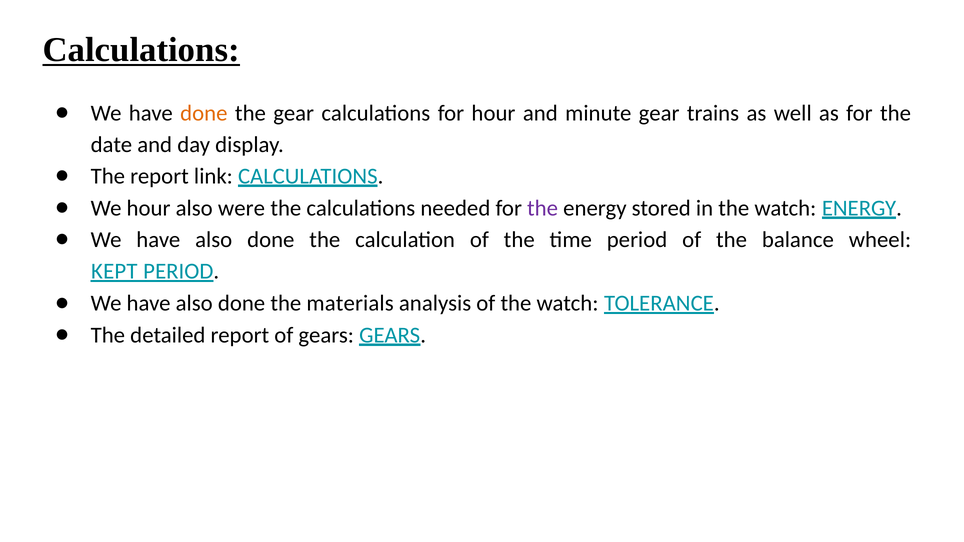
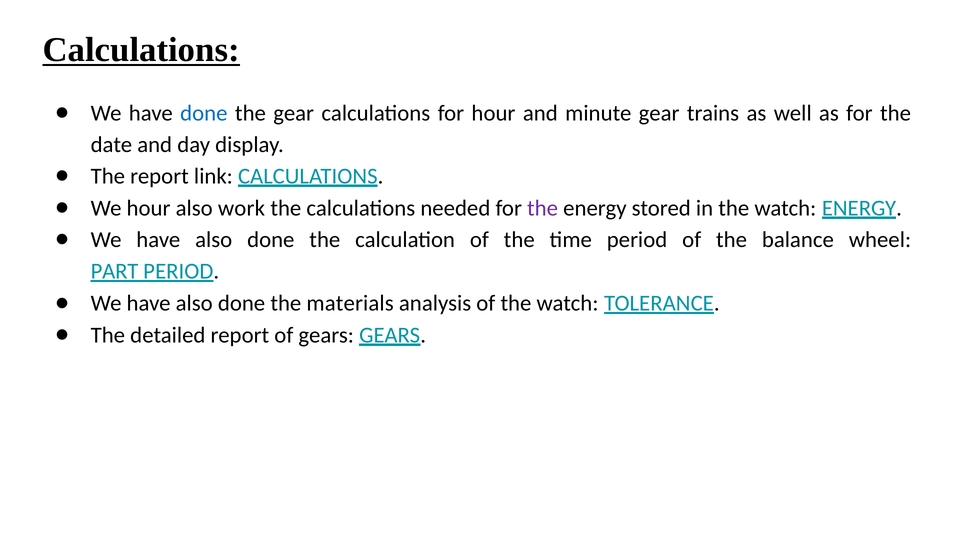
done colour: orange -> blue (204, 113)
were: were -> work (241, 208)
KEPT: KEPT -> PART (115, 271)
